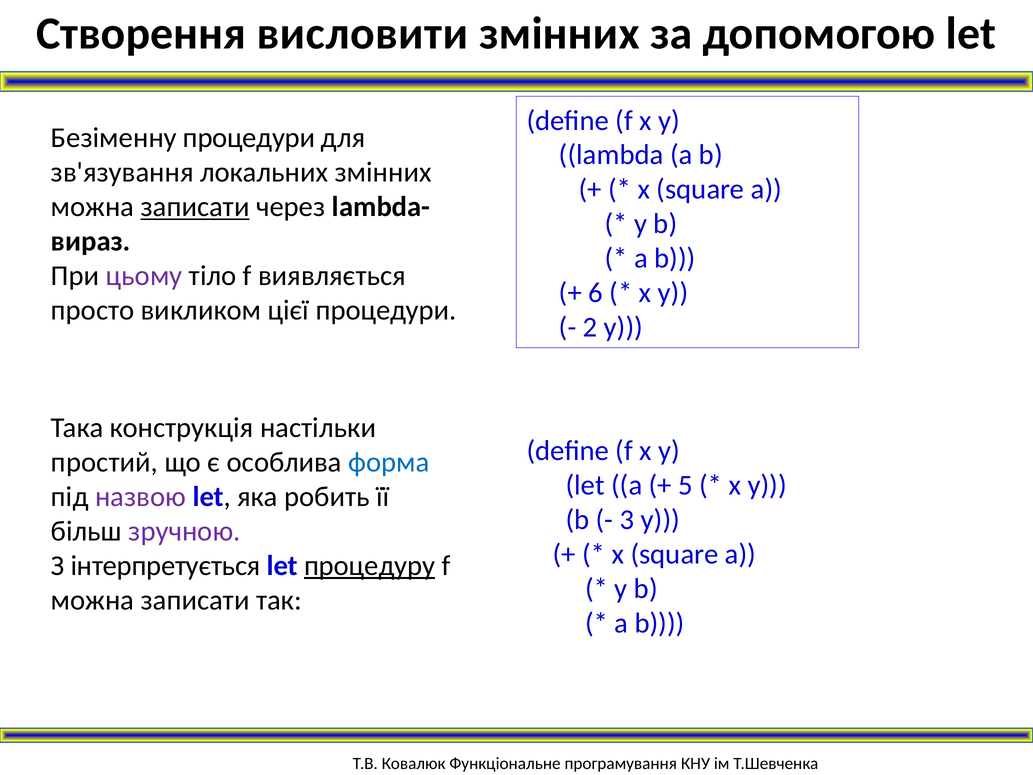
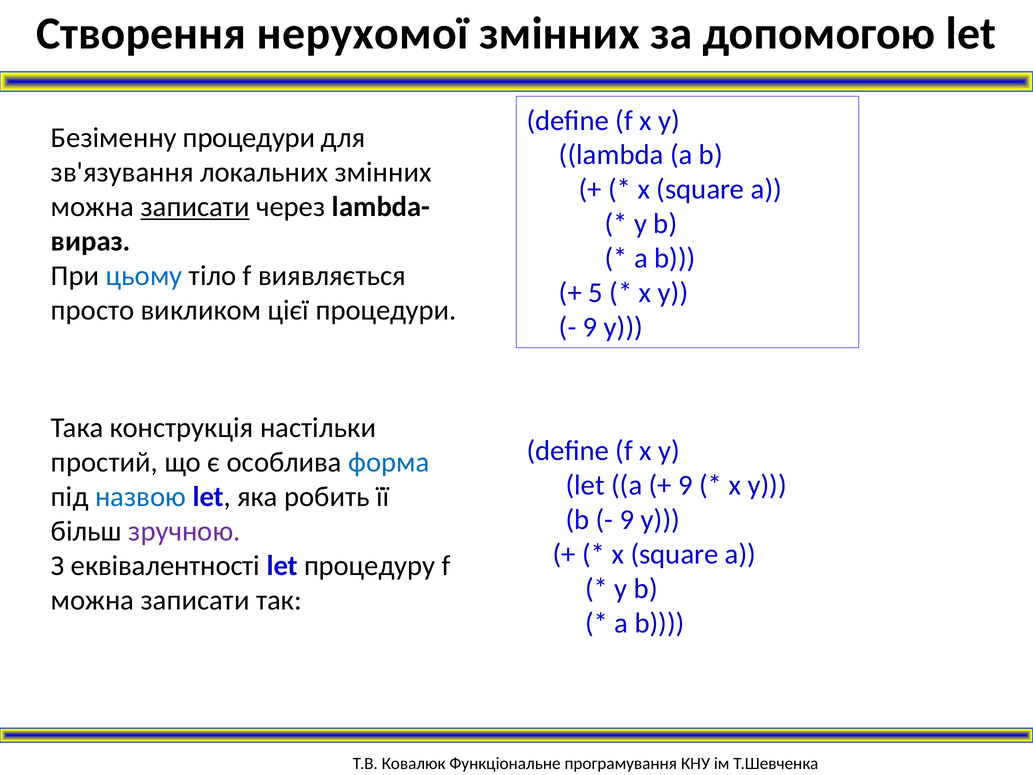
висловити: висловити -> нерухомої (363, 34)
цьому colour: purple -> blue (144, 276)
6: 6 -> 5 (596, 293)
2: 2 -> 9 (590, 327)
5: 5 -> 9 (685, 485)
назвою colour: purple -> blue (140, 497)
3: 3 -> 9 (627, 520)
інтерпретується: інтерпретується -> еквівалентності (166, 565)
процедуру underline: present -> none (370, 565)
